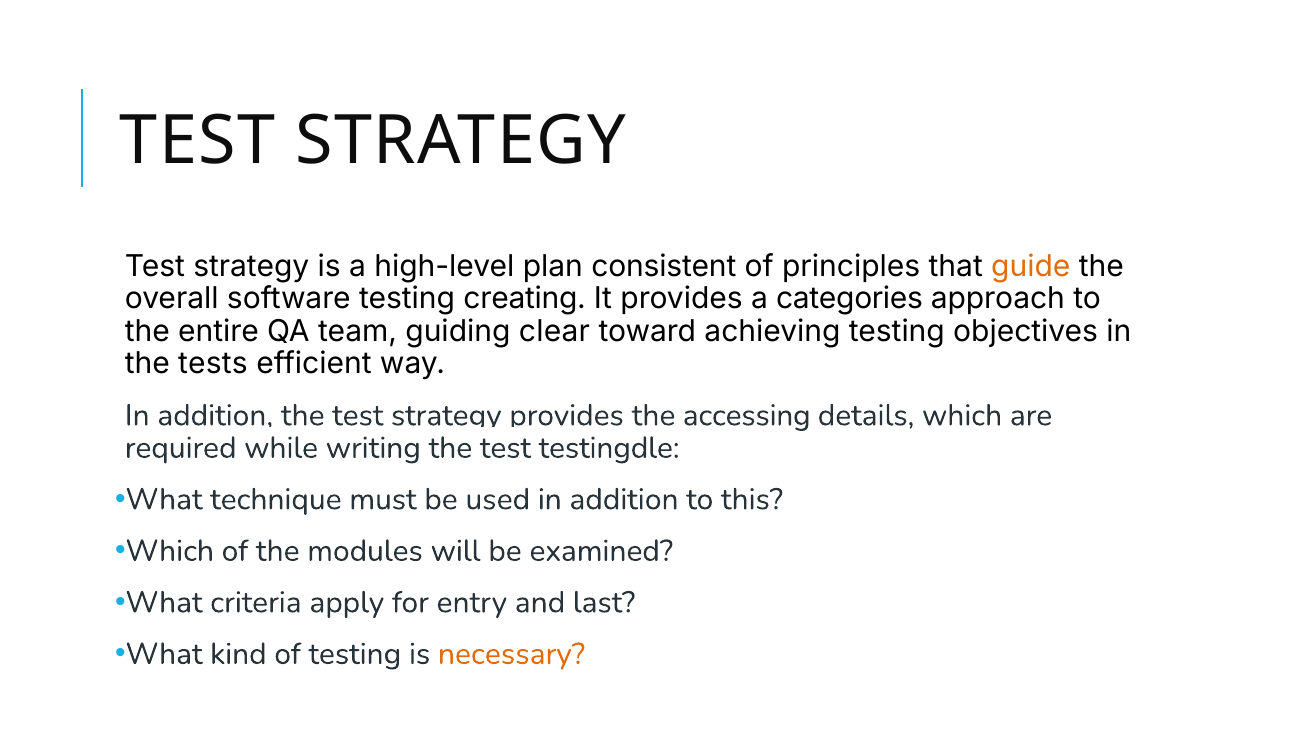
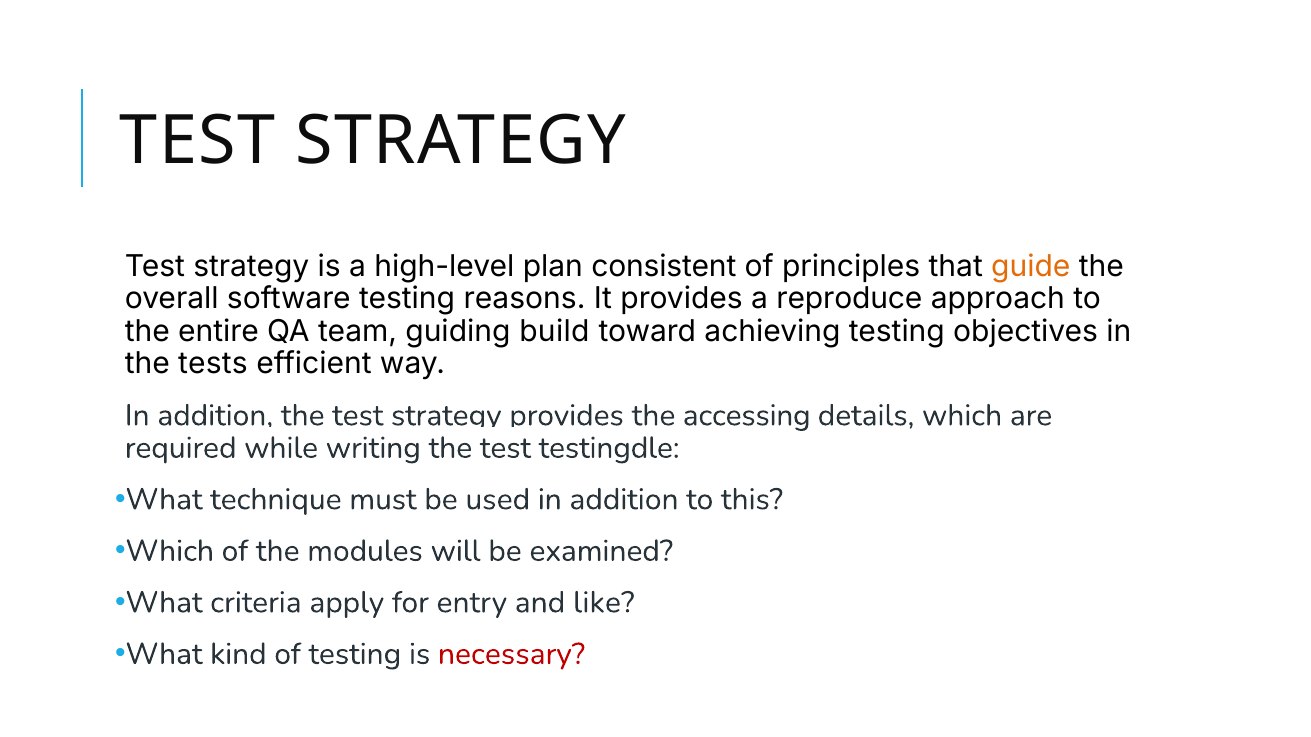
creating: creating -> reasons (524, 299)
categories: categories -> reproduce (849, 299)
clear: clear -> build (554, 332)
last: last -> like (604, 603)
necessary colour: orange -> red (512, 654)
